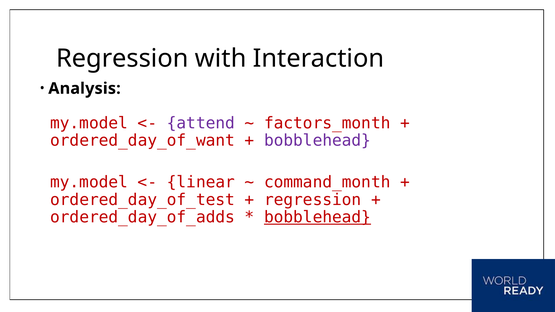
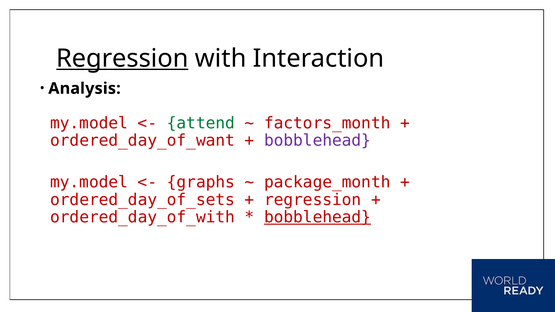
Regression underline: none -> present (122, 58)
attend colour: purple -> green (201, 123)
linear: linear -> graphs (201, 182)
command_month: command_month -> package_month (327, 182)
ordered_day_of_test: ordered_day_of_test -> ordered_day_of_sets (143, 200)
ordered_day_of_adds: ordered_day_of_adds -> ordered_day_of_with (143, 217)
